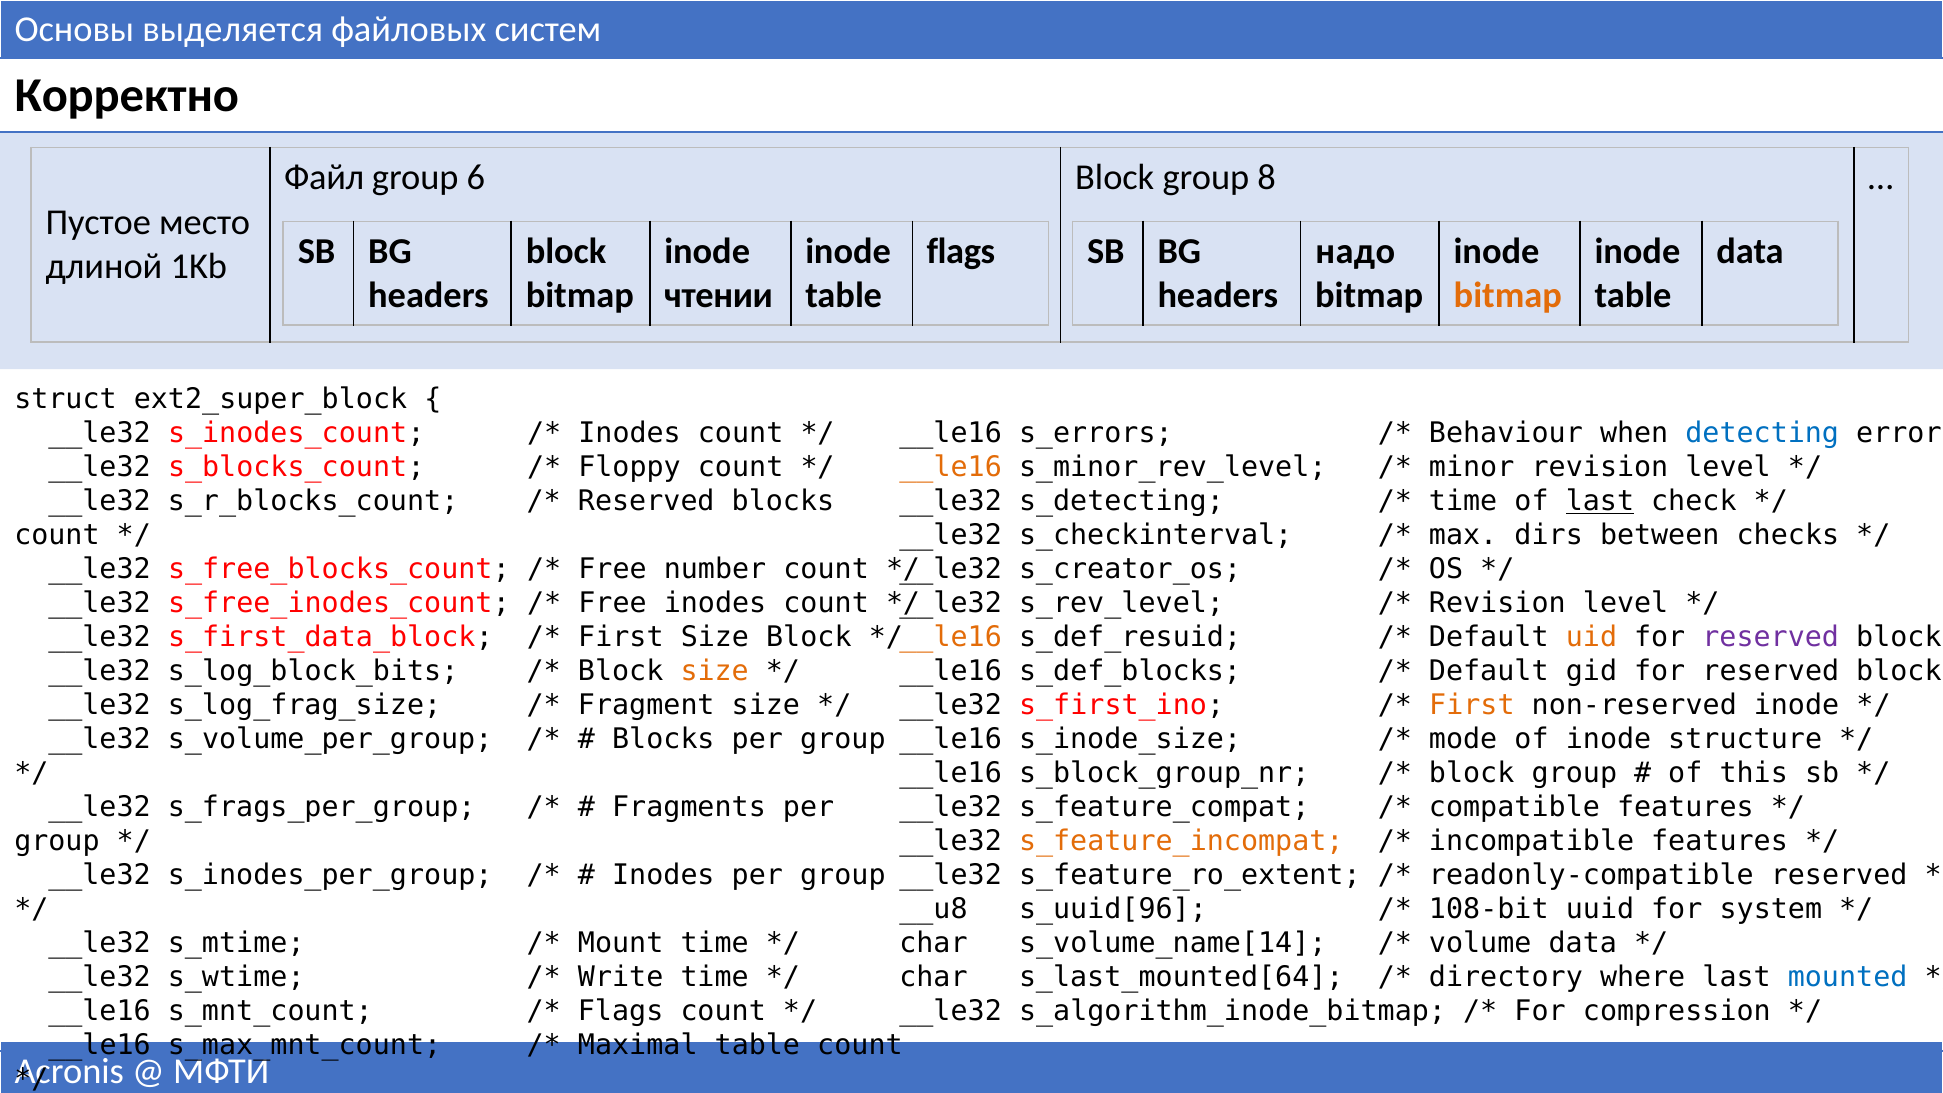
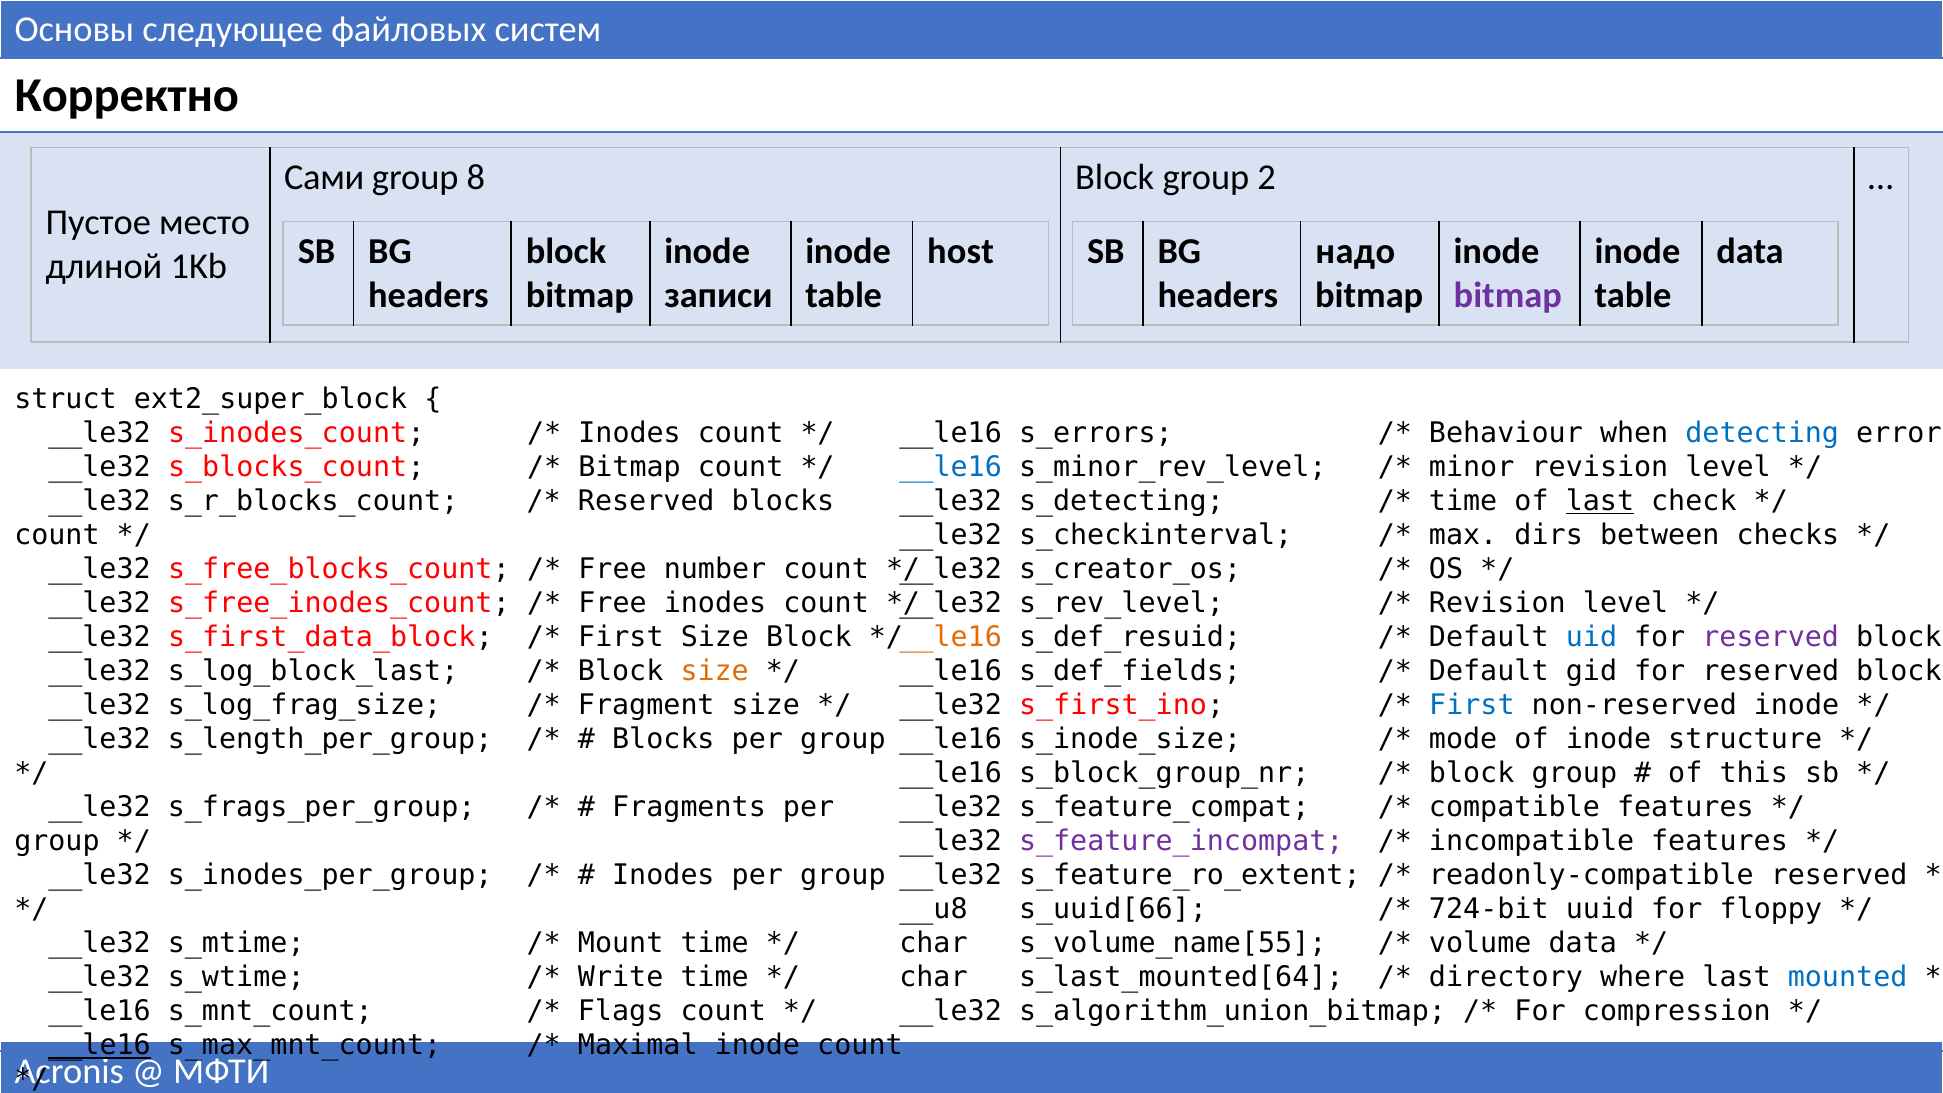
выделяется: выделяется -> следующее (233, 30)
Файл: Файл -> Сами (324, 178)
6: 6 -> 8 (476, 178)
8: 8 -> 2 (1267, 178)
flags: flags -> host (961, 251)
чтении: чтении -> записи (718, 296)
bitmap colour: orange -> purple (1508, 296)
Floppy: Floppy -> Bitmap (630, 467)
__le16 colour: orange -> blue (951, 467)
uid colour: orange -> blue (1591, 637)
s_log_block_bits: s_log_block_bits -> s_log_block_last (313, 671)
s_def_blocks: s_def_blocks -> s_def_fields (1130, 671)
First colour: orange -> blue (1472, 705)
s_volume_per_group: s_volume_per_group -> s_length_per_group (330, 739)
s_feature_incompat colour: orange -> purple (1181, 841)
s_uuid[96: s_uuid[96 -> s_uuid[66 (1113, 909)
108-bit: 108-bit -> 724-bit (1489, 909)
for system: system -> floppy (1771, 909)
s_volume_name[14: s_volume_name[14 -> s_volume_name[55 (1173, 943)
s_algorithm_inode_bitmap: s_algorithm_inode_bitmap -> s_algorithm_union_bitmap (1233, 1012)
__le16 underline: none -> present (100, 1046)
Maximal table: table -> inode (757, 1046)
